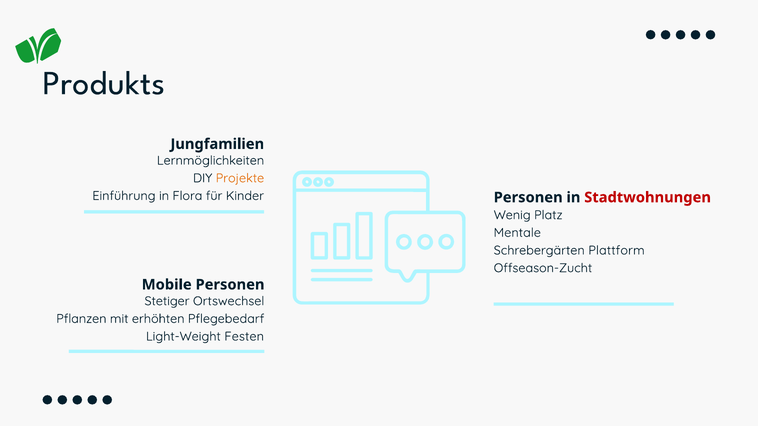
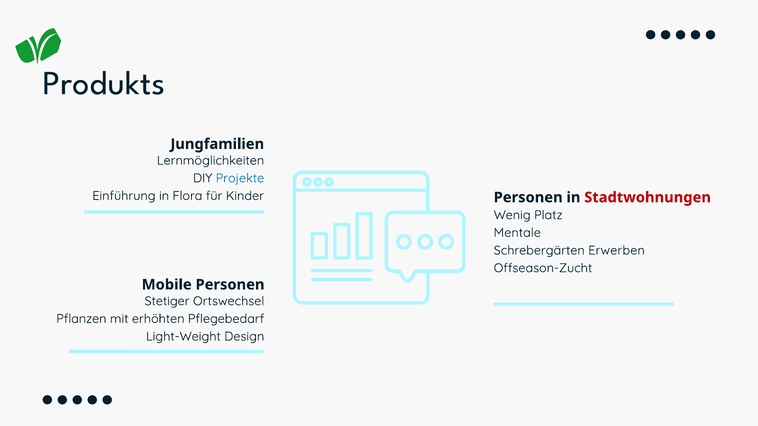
Projekte colour: orange -> blue (240, 178)
Plattform: Plattform -> Erwerben (617, 251)
Festen: Festen -> Design (244, 337)
